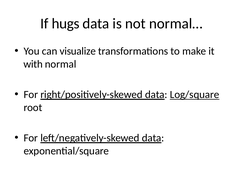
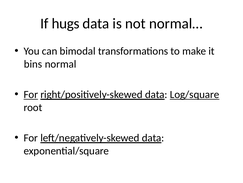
visualize: visualize -> bimodal (78, 51)
with: with -> bins (33, 64)
For underline: none -> present (31, 94)
